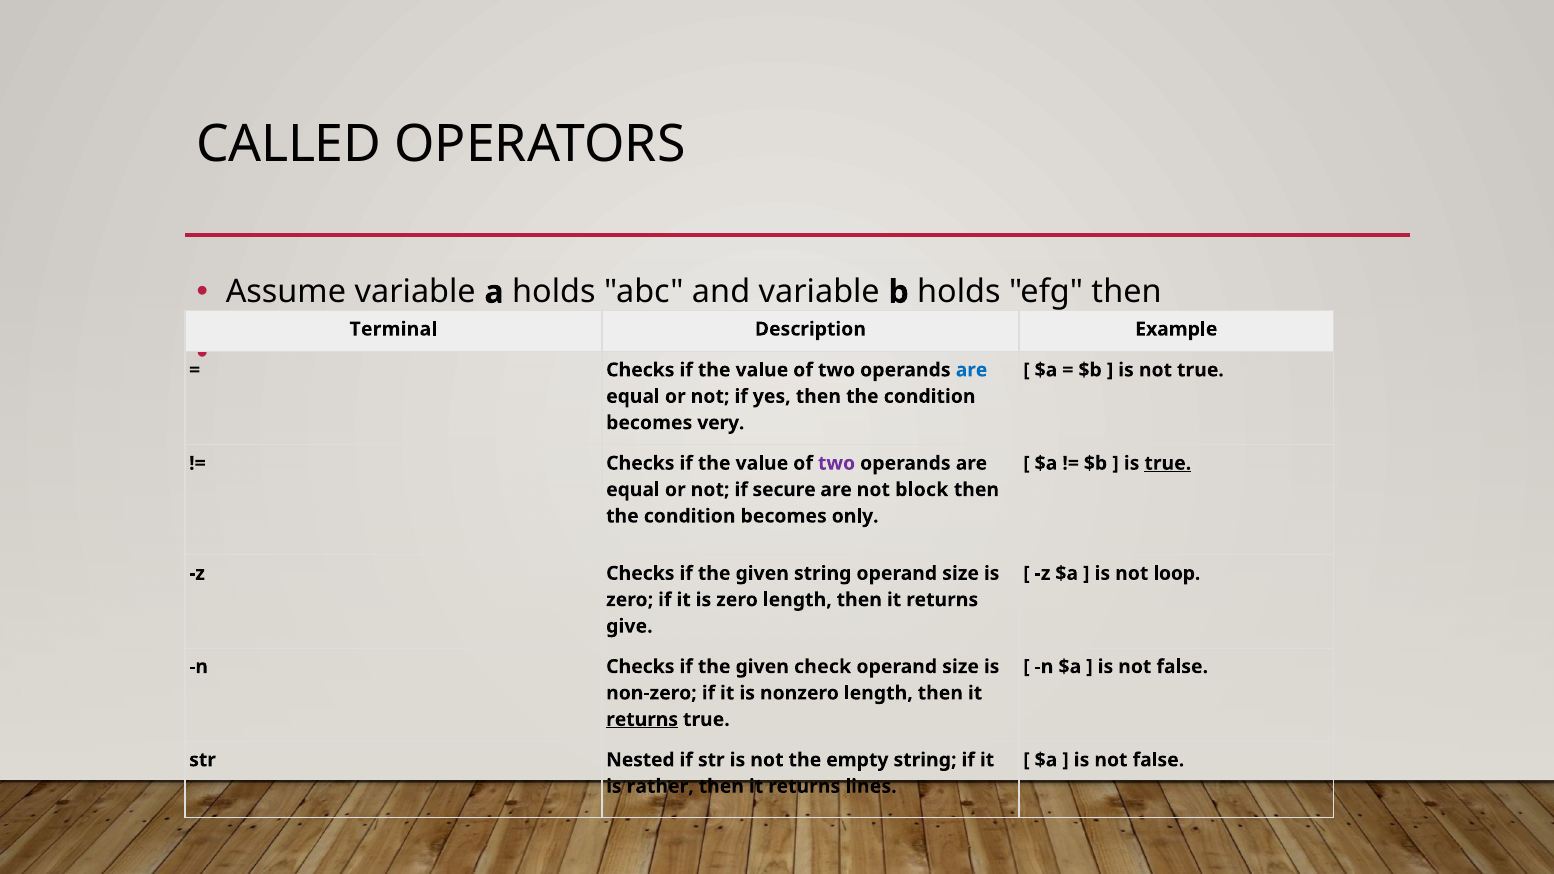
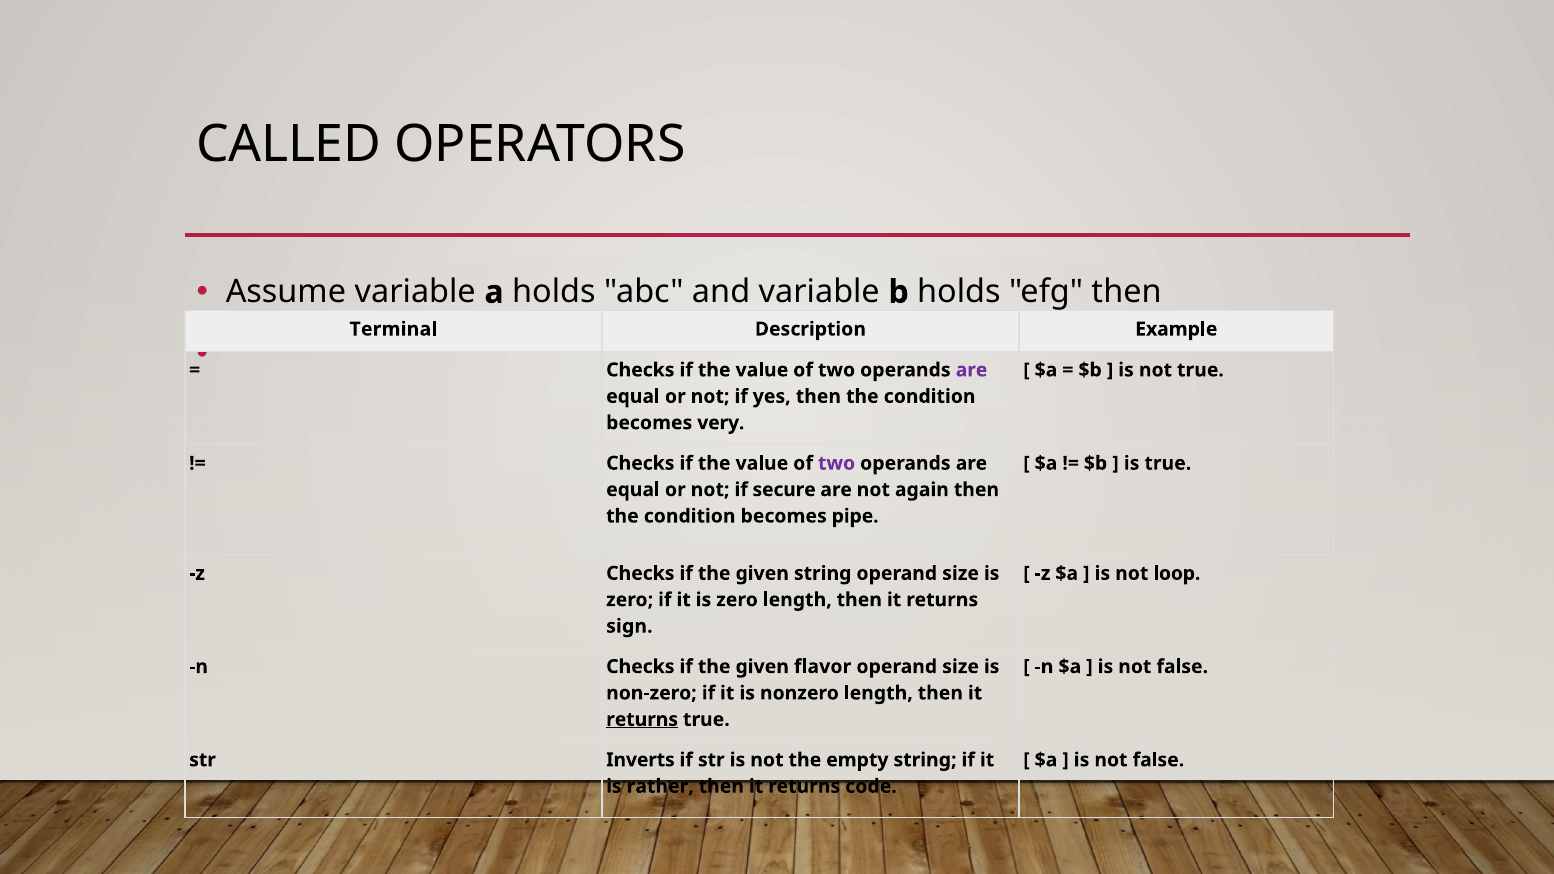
are colour: blue -> purple (972, 370)
true underline: present -> none (1168, 463)
block: block -> again (922, 490)
only: only -> pipe (855, 516)
give: give -> sign (629, 626)
check: check -> flavor (823, 667)
Nested: Nested -> Inverts (640, 760)
lines: lines -> code (871, 786)
